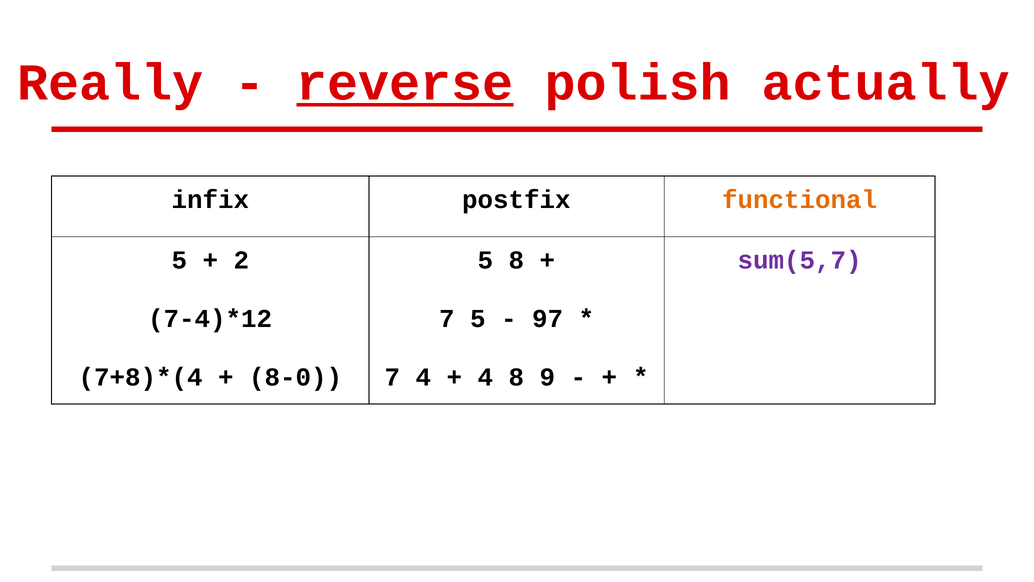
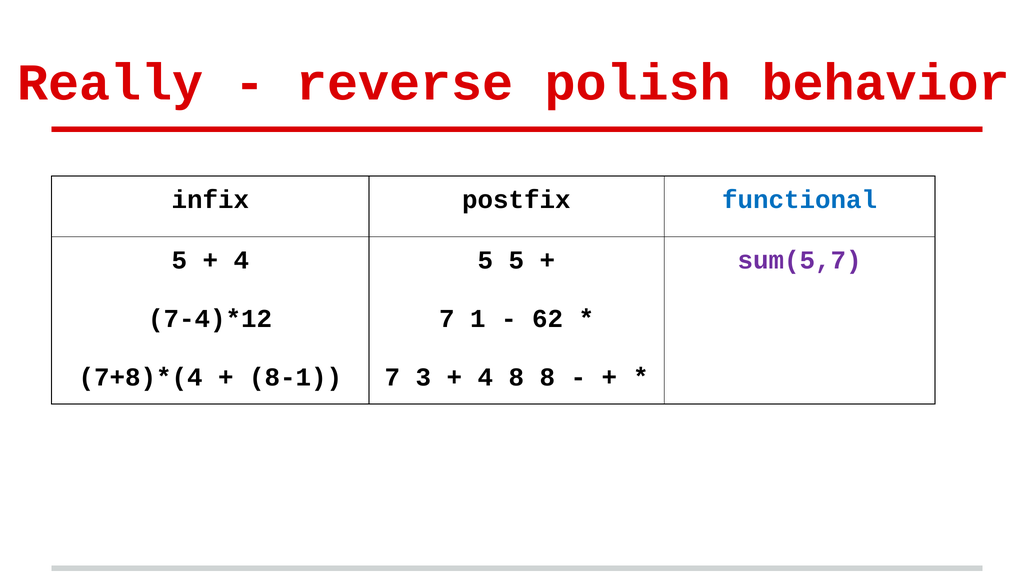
reverse underline: present -> none (405, 82)
actually: actually -> behavior (886, 82)
functional colour: orange -> blue (800, 199)
2: 2 -> 4 (241, 260)
5 8: 8 -> 5 (517, 260)
7 5: 5 -> 1 (478, 319)
97: 97 -> 62 (548, 319)
8-0: 8-0 -> 8-1 (296, 377)
7 4: 4 -> 3 (424, 377)
8 9: 9 -> 8 (548, 377)
